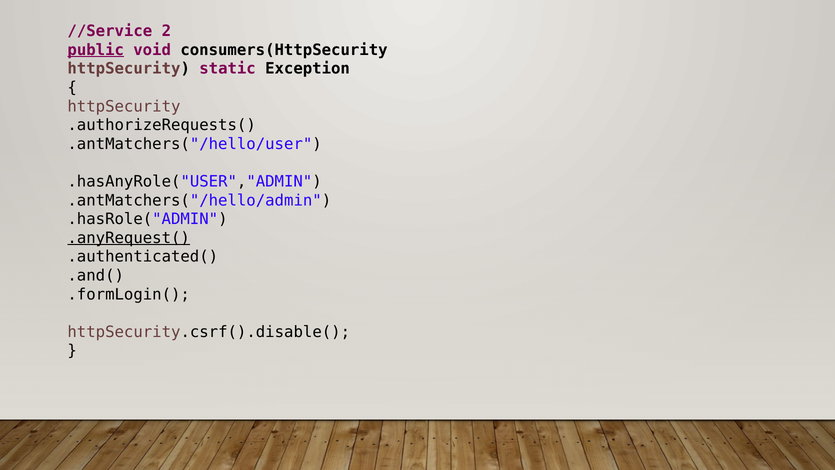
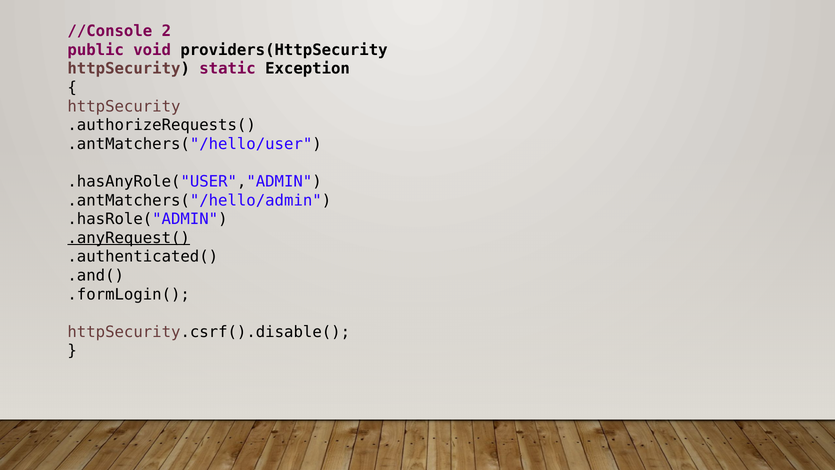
//Service: //Service -> //Console (110, 31)
public underline: present -> none (96, 50)
consumers(HttpSecurity: consumers(HttpSecurity -> providers(HttpSecurity (284, 50)
